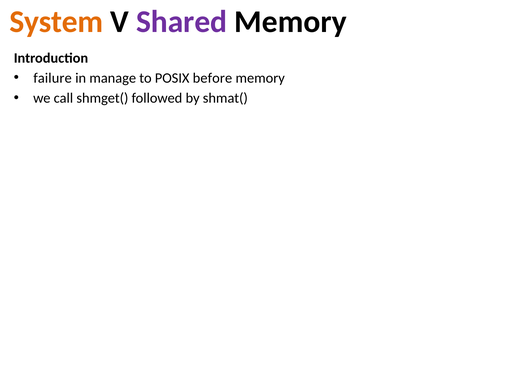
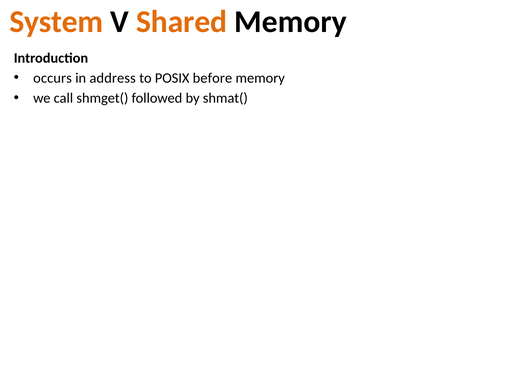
Shared colour: purple -> orange (182, 22)
failure: failure -> occurs (53, 78)
manage: manage -> address (113, 78)
